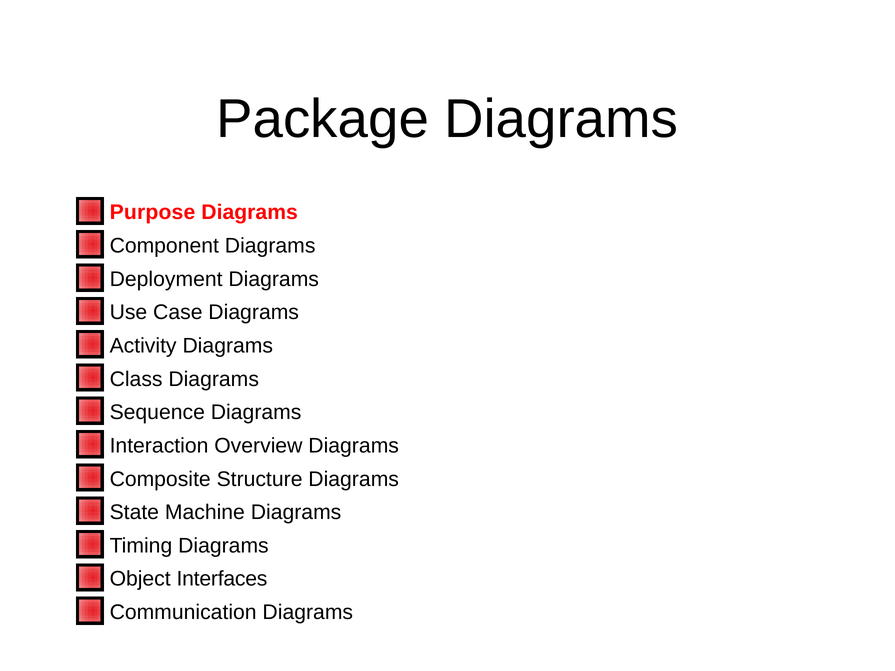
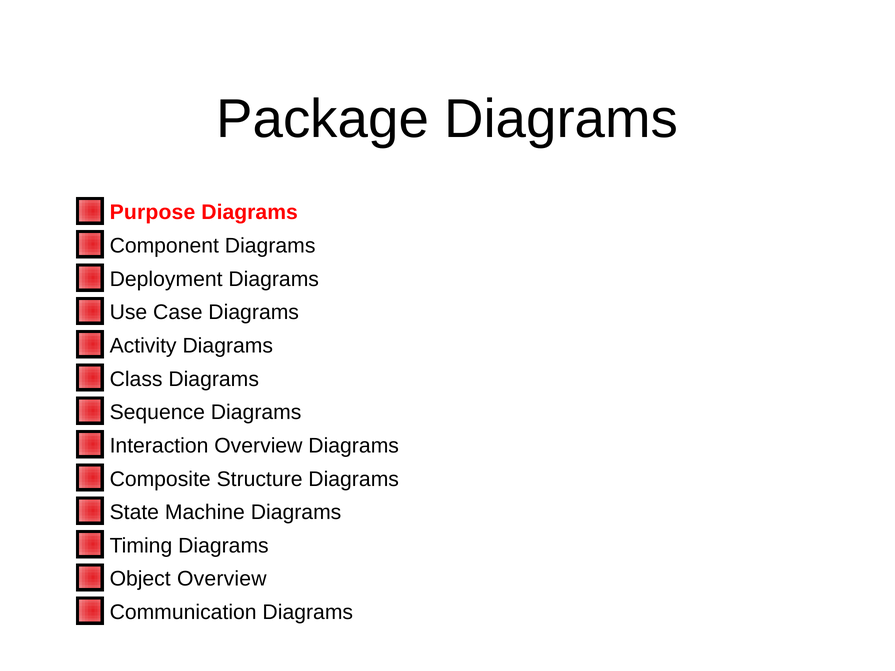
Object Interfaces: Interfaces -> Overview (222, 579)
